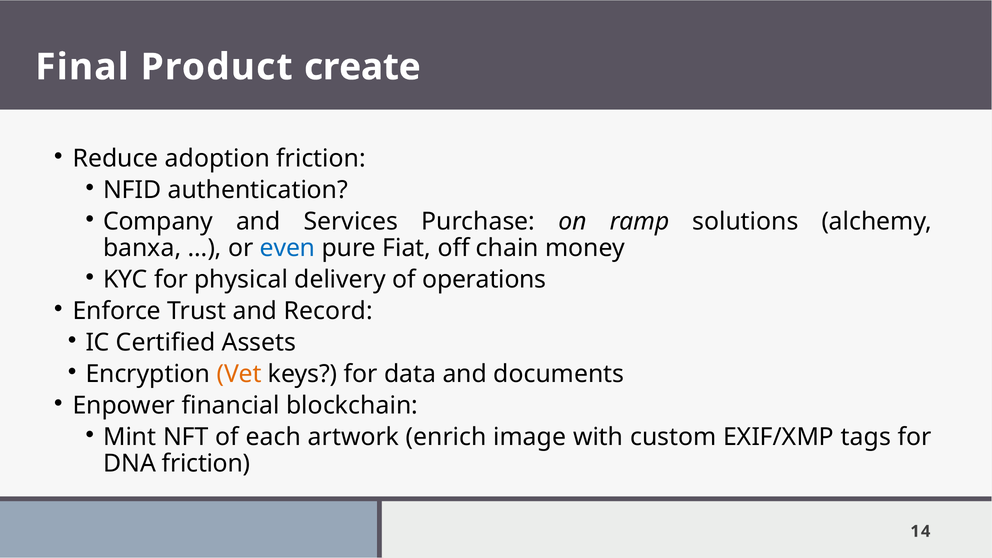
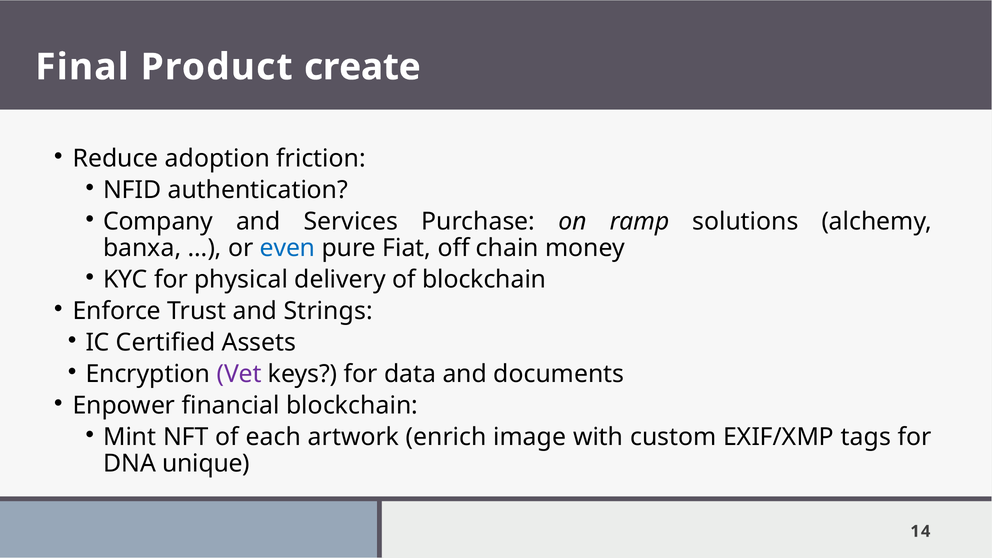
of operations: operations -> blockchain (484, 280)
Record: Record -> Strings (328, 311)
Vet colour: orange -> purple (239, 374)
DNA friction: friction -> unique (206, 464)
